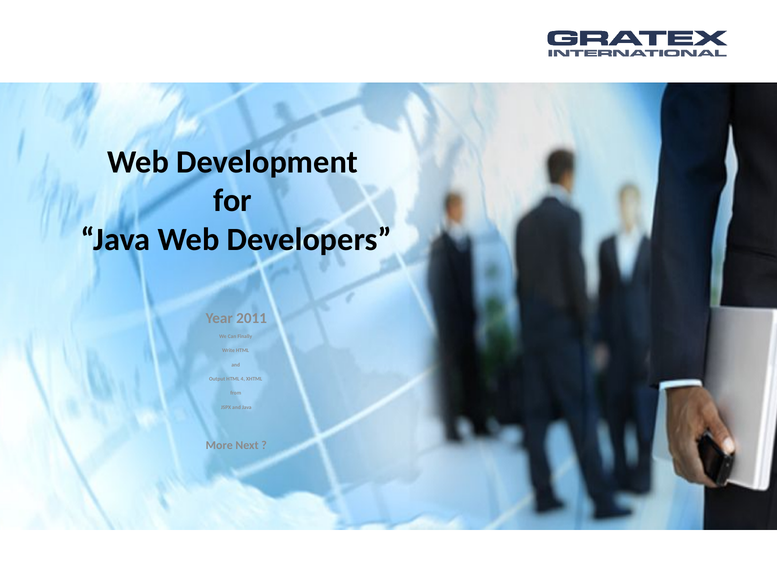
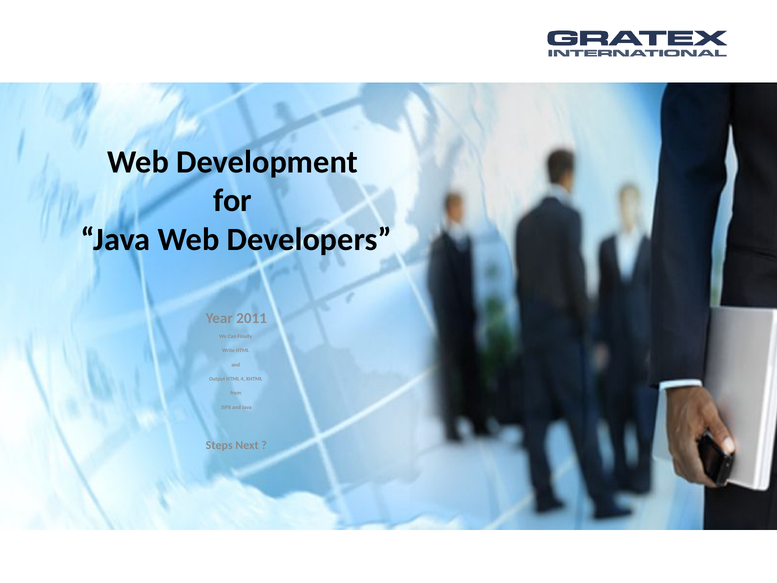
More: More -> Steps (219, 445)
